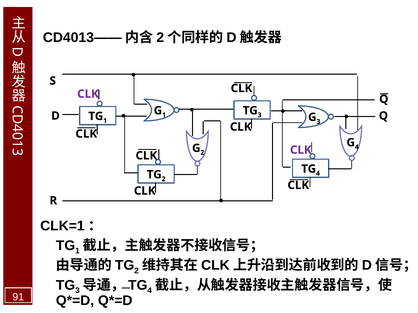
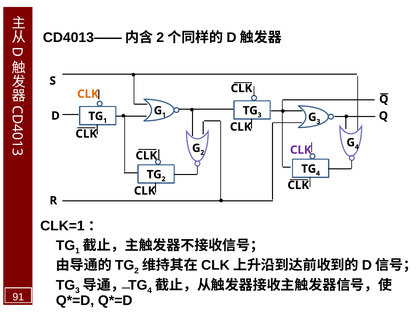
CLK colour: purple -> orange (88, 94)
